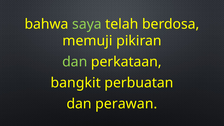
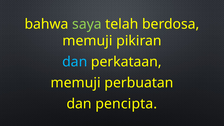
dan colour: light green -> light blue (75, 62)
bangkit: bangkit -> memuji (76, 83)
perawan: perawan -> pencipta (126, 104)
